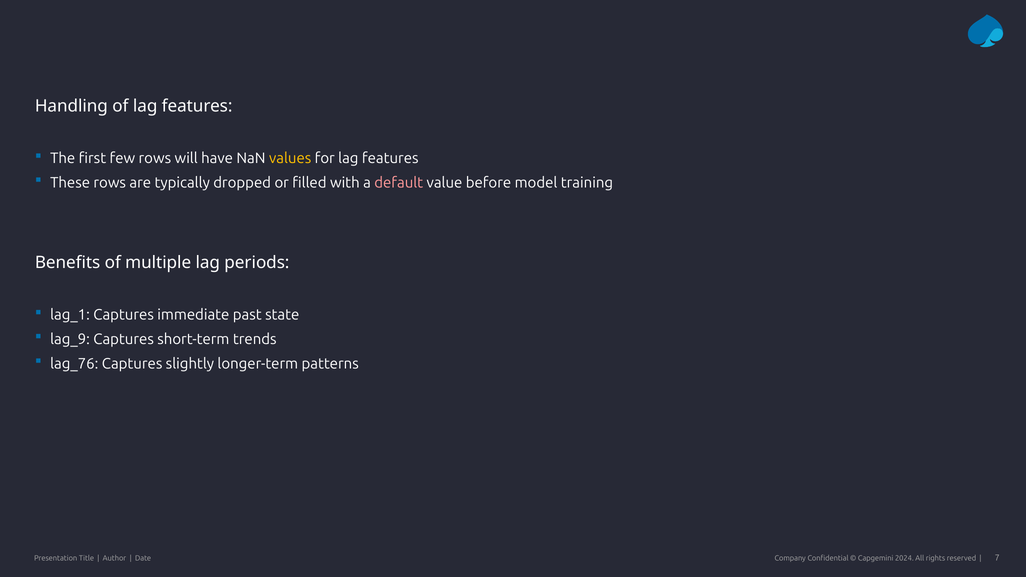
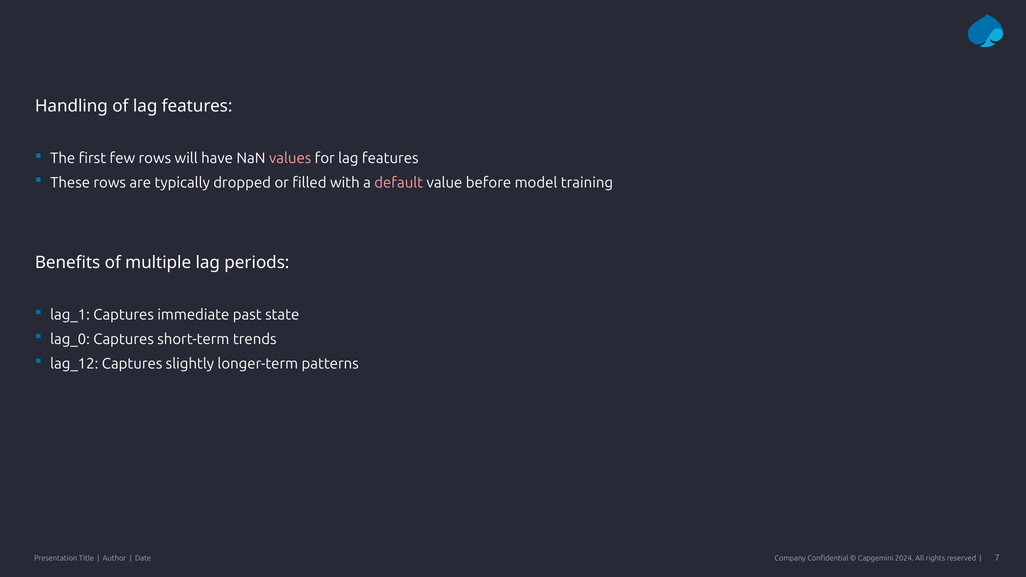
values colour: yellow -> pink (290, 159)
lag_9: lag_9 -> lag_0 (70, 339)
lag_76: lag_76 -> lag_12 (74, 364)
